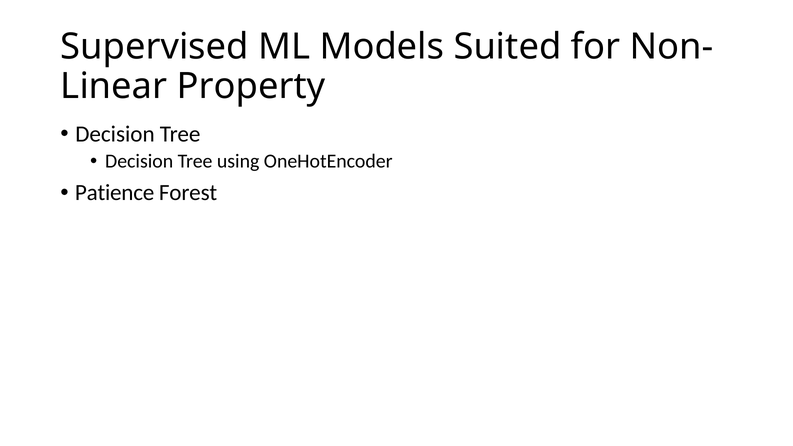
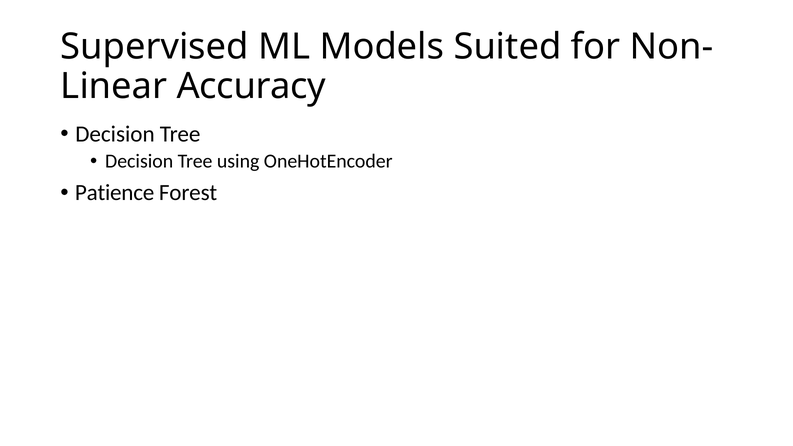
Property: Property -> Accuracy (251, 86)
